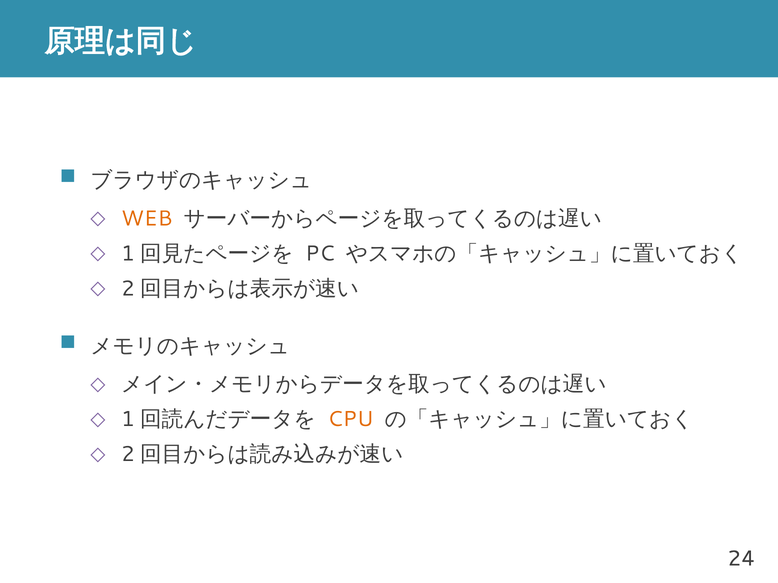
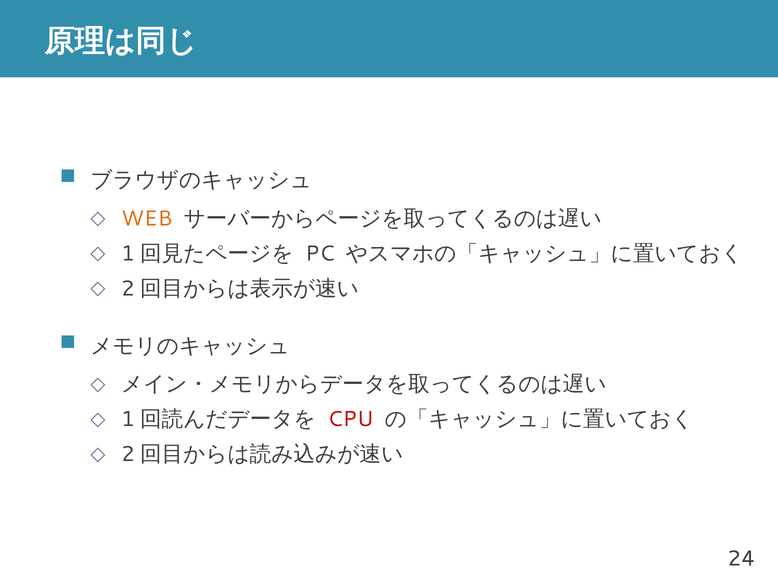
CPU colour: orange -> red (350, 420)
